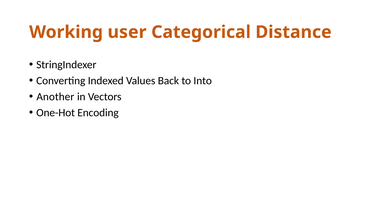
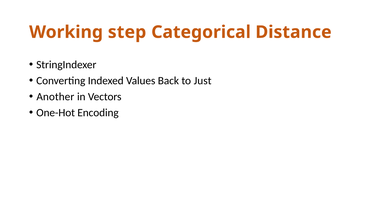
user: user -> step (127, 32)
Into: Into -> Just (203, 81)
